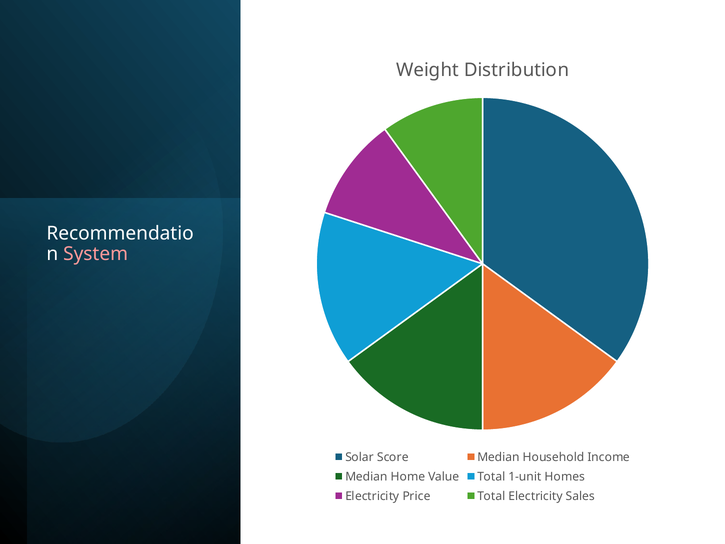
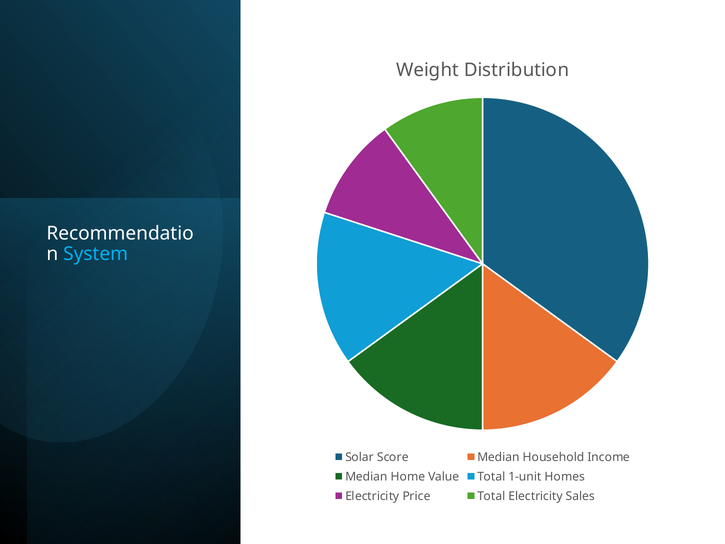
System colour: pink -> light blue (96, 254)
